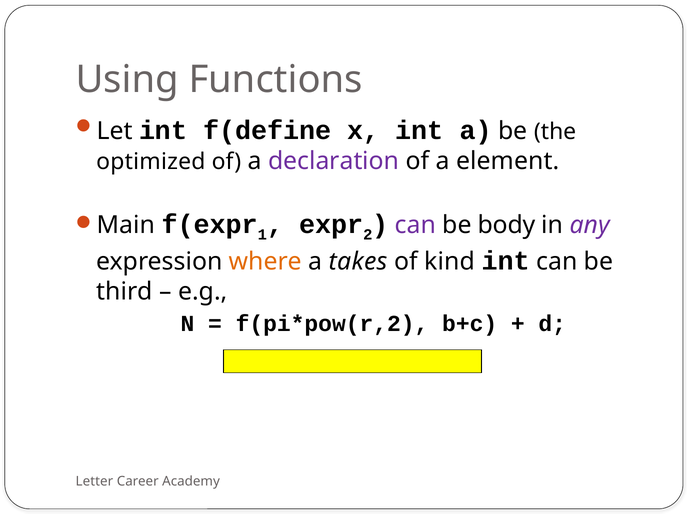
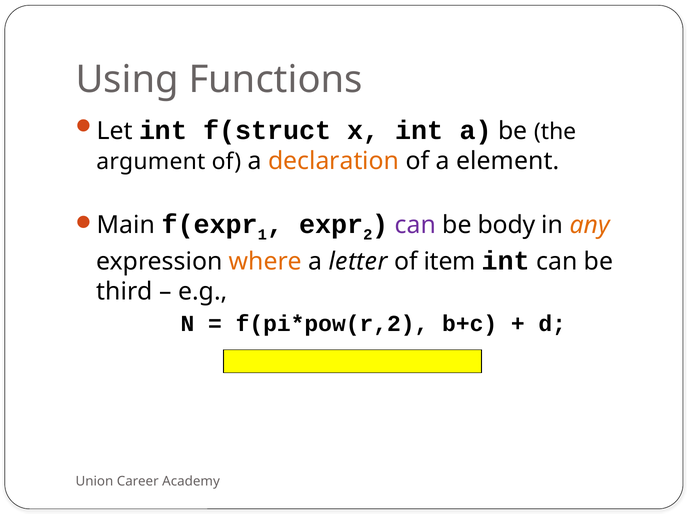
f(define: f(define -> f(struct (267, 130)
optimized: optimized -> argument (151, 162)
declaration colour: purple -> orange (334, 161)
any colour: purple -> orange (590, 225)
takes: takes -> letter (358, 261)
kind: kind -> item (450, 261)
Letter: Letter -> Union (94, 481)
